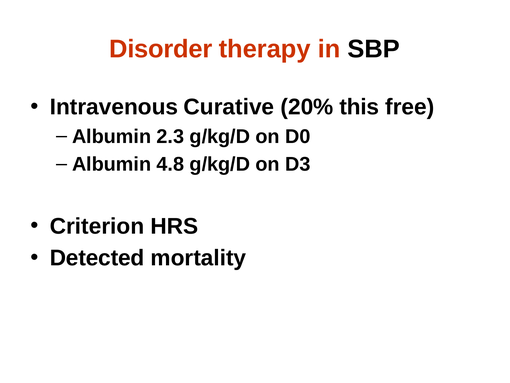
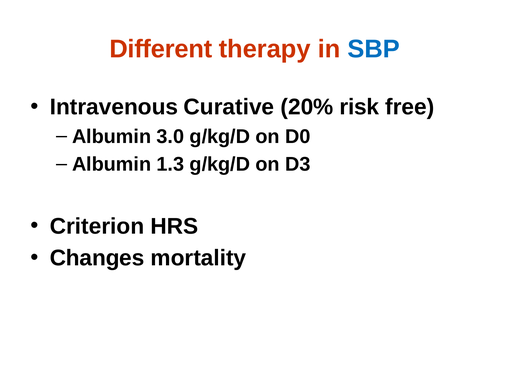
Disorder: Disorder -> Different (161, 49)
SBP colour: black -> blue (374, 49)
this: this -> risk (359, 107)
2.3: 2.3 -> 3.0 (170, 136)
4.8: 4.8 -> 1.3 (170, 164)
Detected: Detected -> Changes (97, 258)
